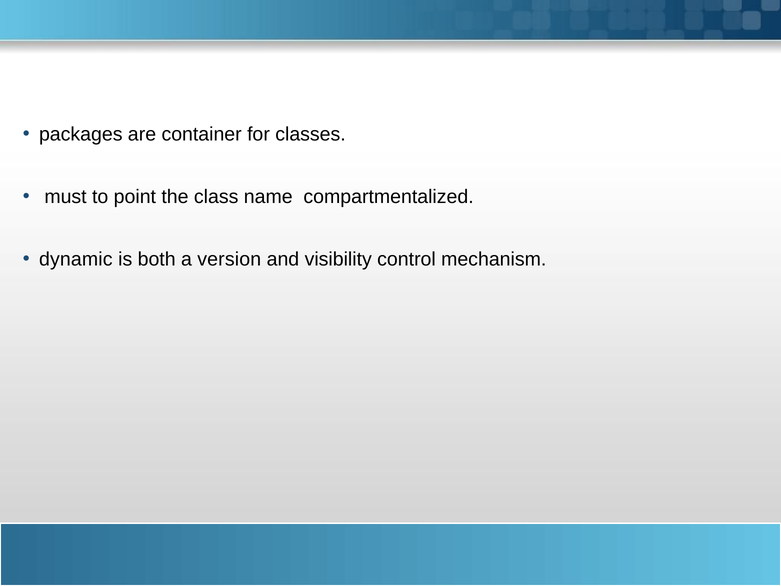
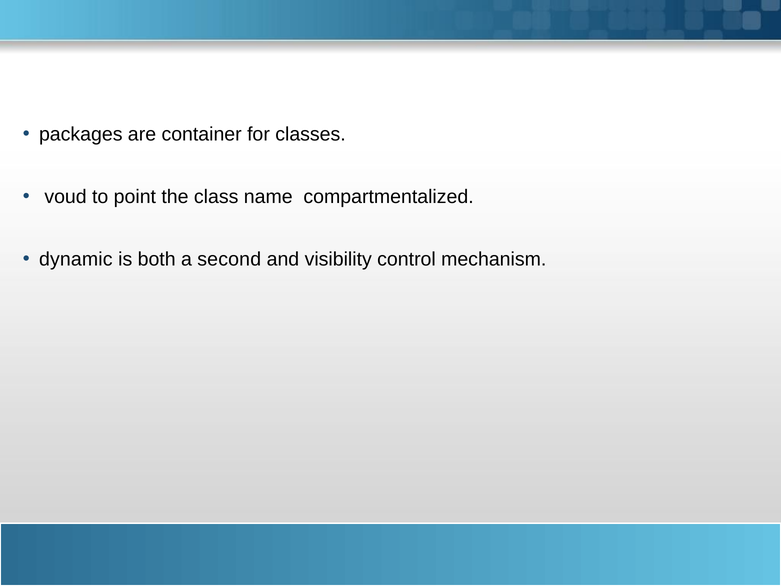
must: must -> voud (66, 197)
version: version -> second (229, 259)
